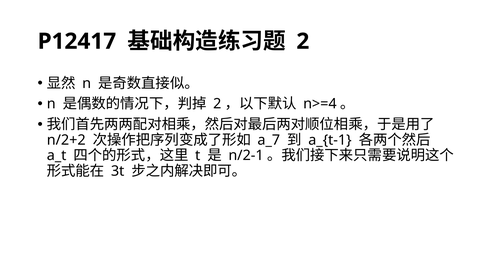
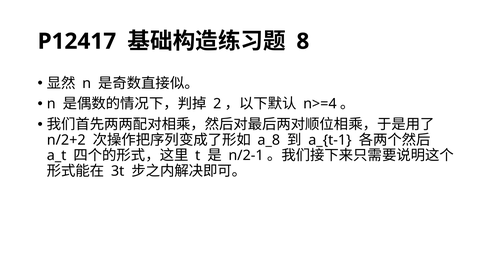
2: 2 -> 8 (303, 41)
a_7: a_7 -> a_8 (269, 140)
